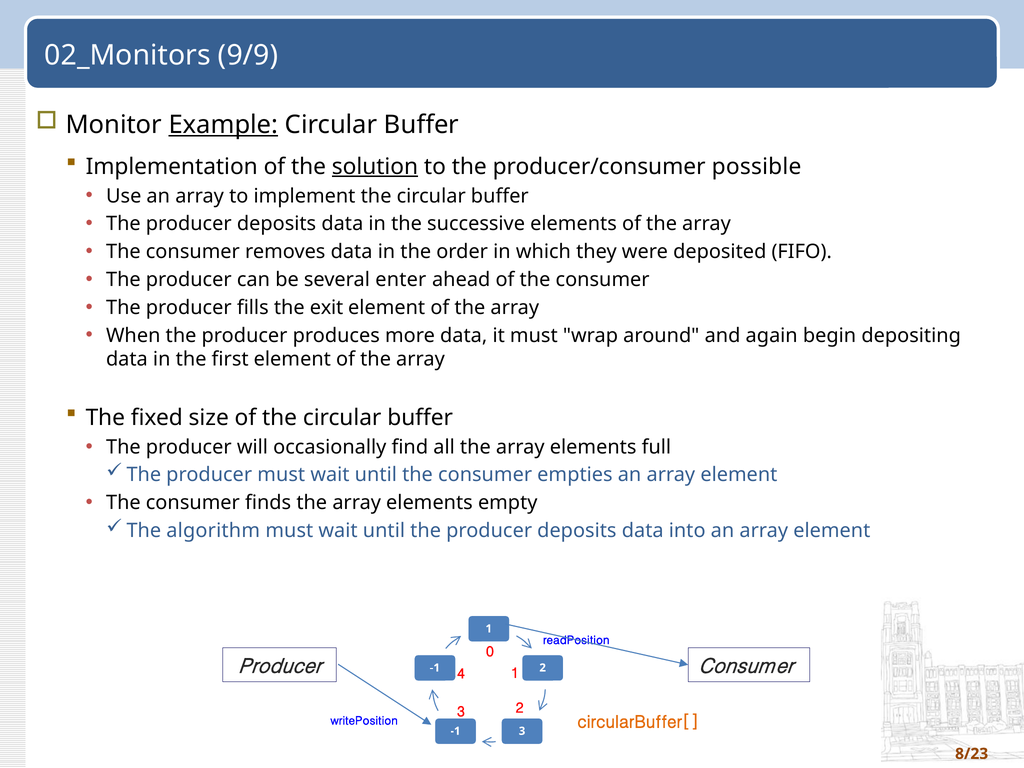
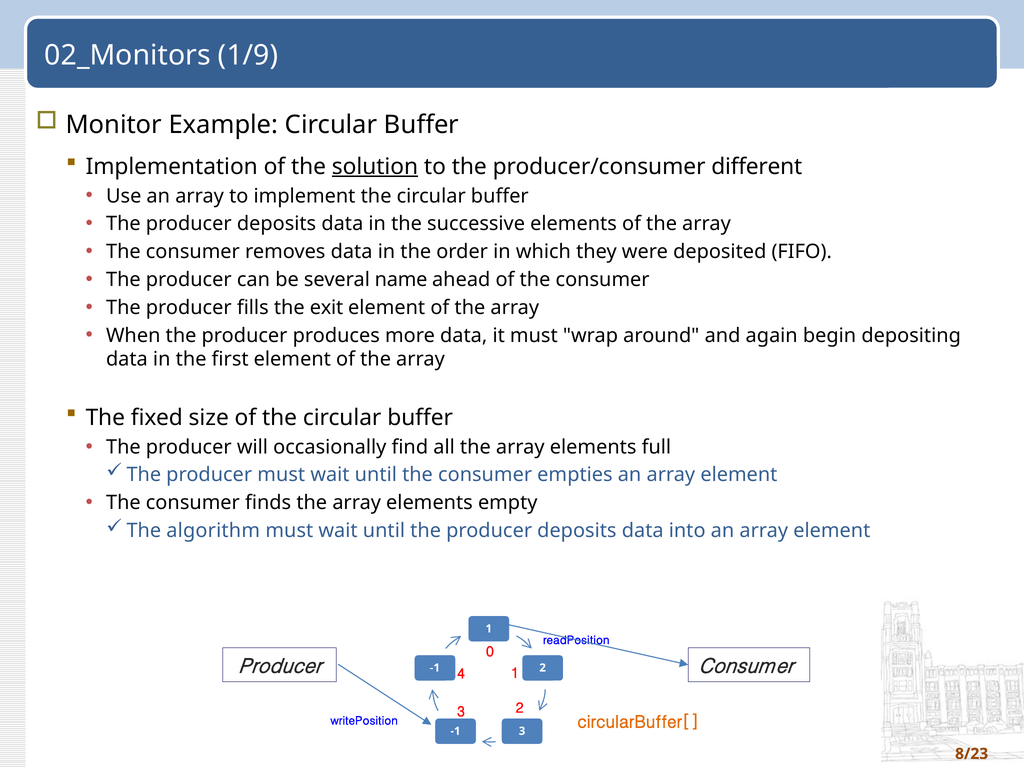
9/9: 9/9 -> 1/9 (248, 55)
Example underline: present -> none (223, 125)
possible: possible -> different (757, 167)
enter: enter -> name (401, 280)
